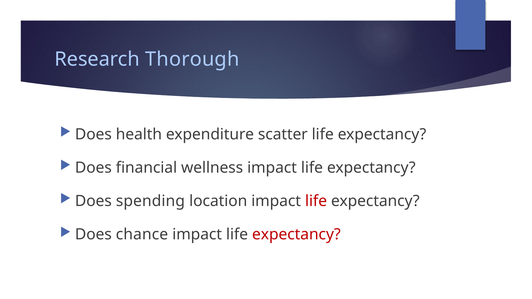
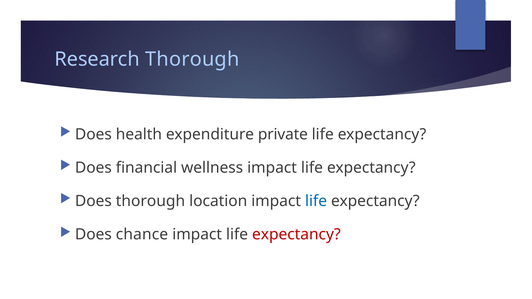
scatter: scatter -> private (283, 134)
Does spending: spending -> thorough (150, 201)
life colour: red -> blue (316, 201)
